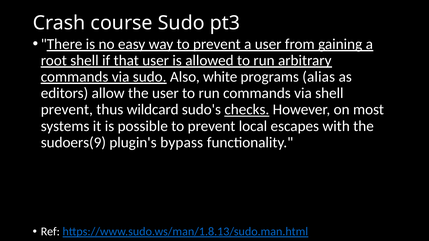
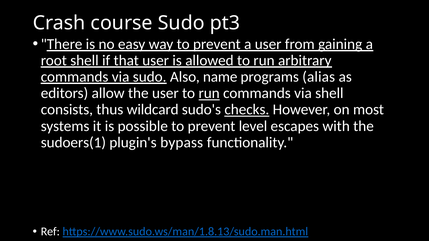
white: white -> name (220, 77)
run underline: none -> present (209, 93)
prevent: prevent -> consists (67, 110)
local: local -> level (253, 126)
sudoers(9: sudoers(9 -> sudoers(1 (73, 143)
